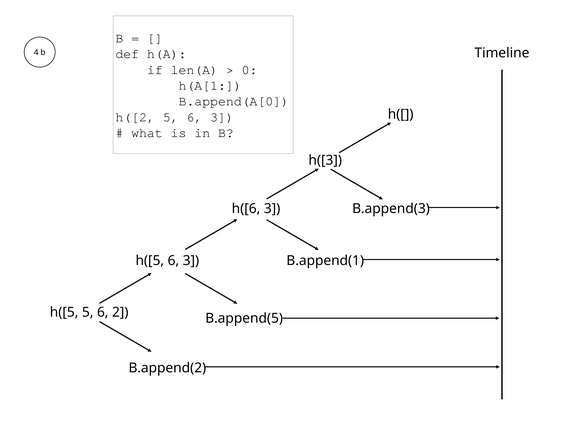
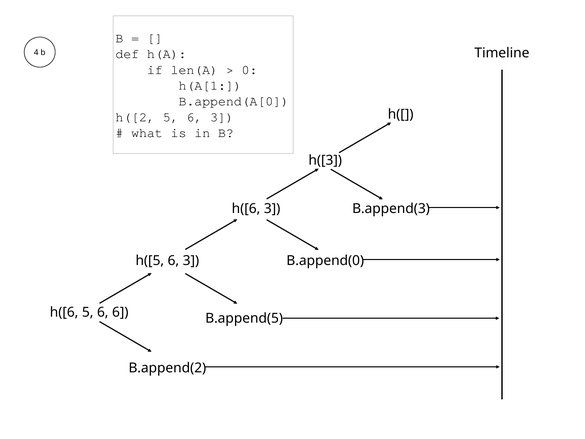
B.append(1: B.append(1 -> B.append(0 (325, 260)
h([5: h([5 -> h([6 (64, 312)
6 2: 2 -> 6 (120, 312)
